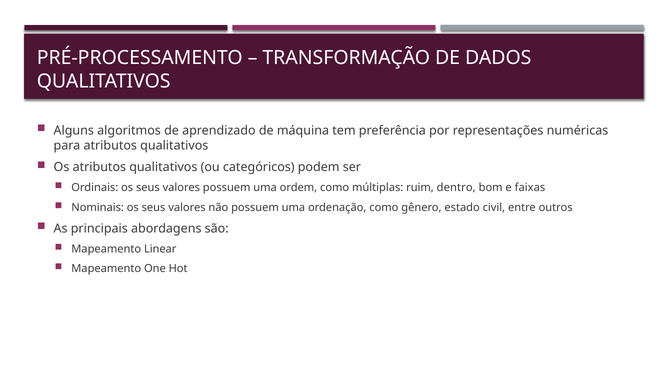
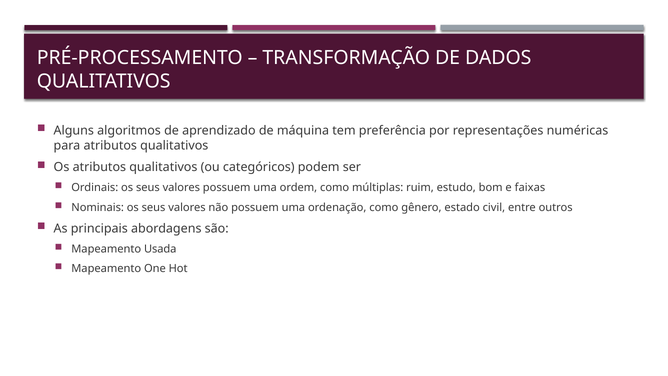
dentro: dentro -> estudo (456, 188)
Linear: Linear -> Usada (160, 249)
